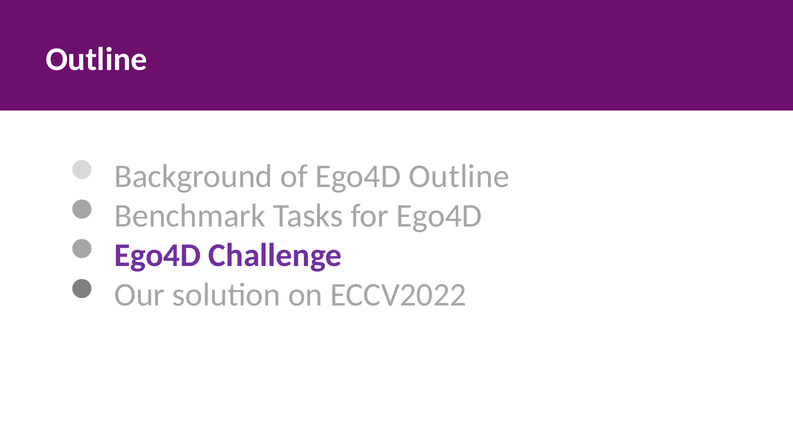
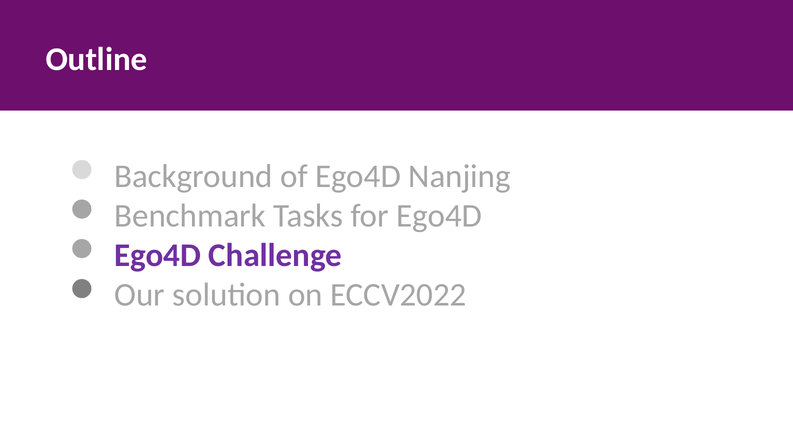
Ego4D Outline: Outline -> Nanjing (460, 176)
